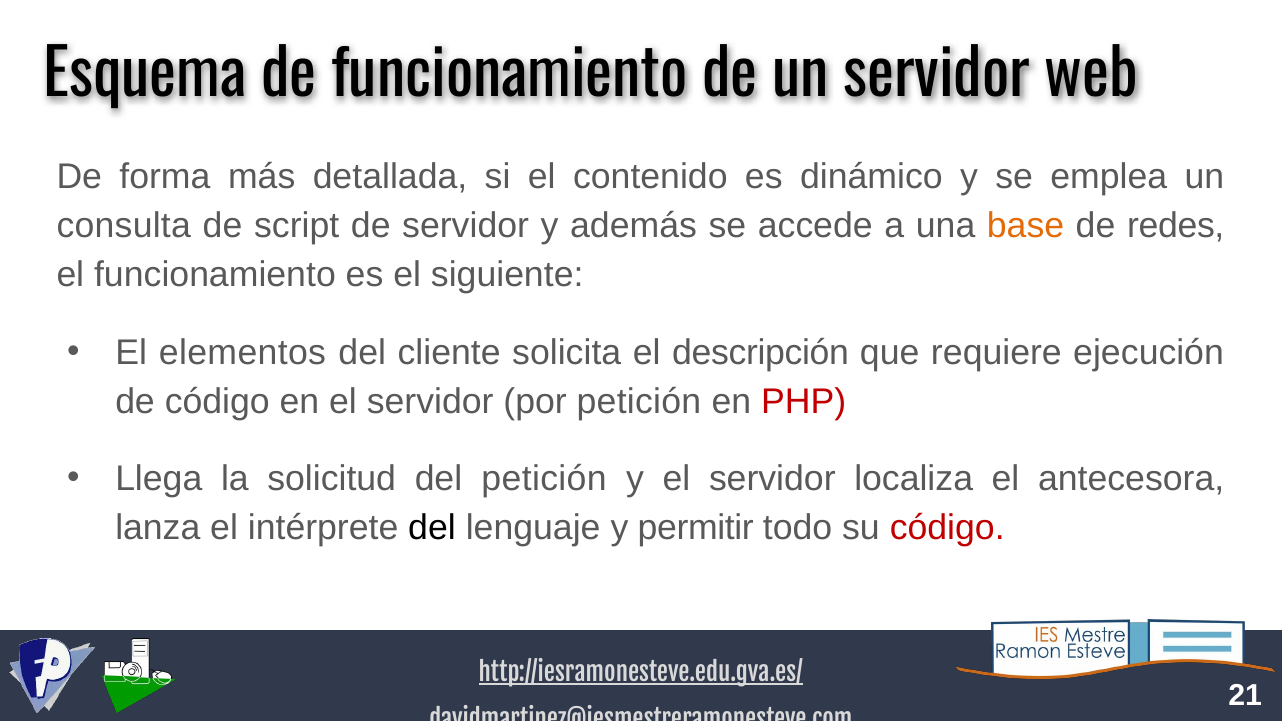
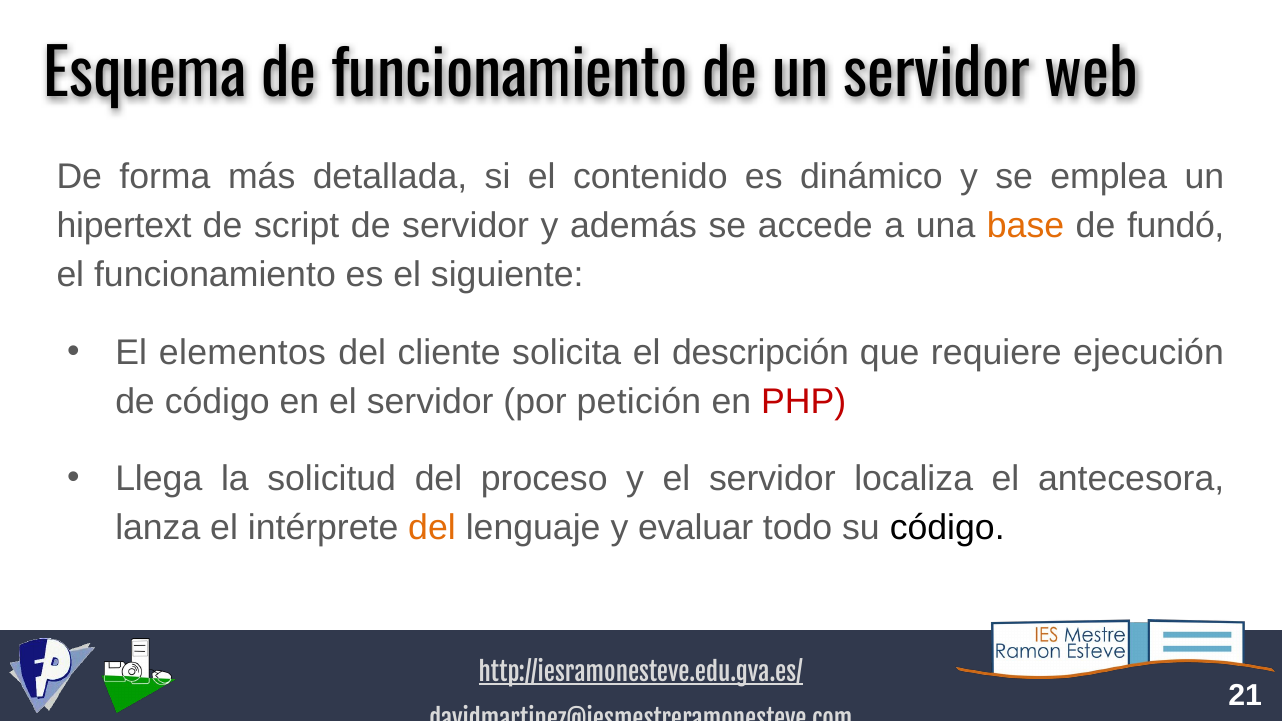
consulta: consulta -> hipertext (124, 226)
redes: redes -> fundó (1176, 226)
del petición: petición -> proceso (544, 479)
del colour: black -> orange (432, 528)
permitir: permitir -> evaluar (696, 528)
código colour: red -> black (947, 528)
